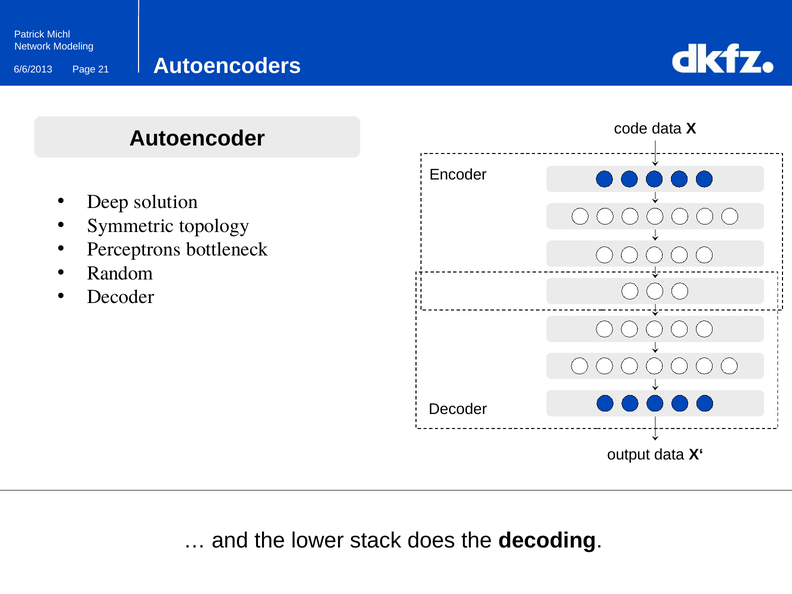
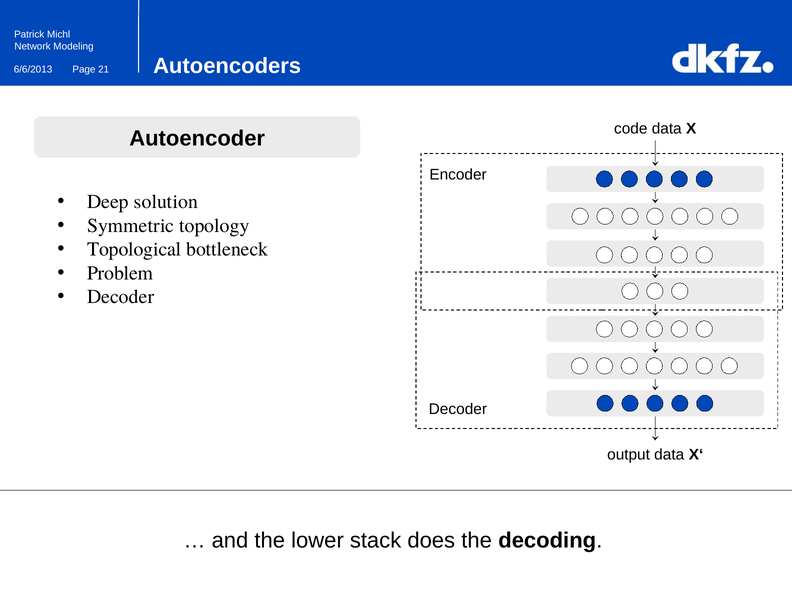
Perceptrons: Perceptrons -> Topological (134, 249)
Random: Random -> Problem (120, 273)
